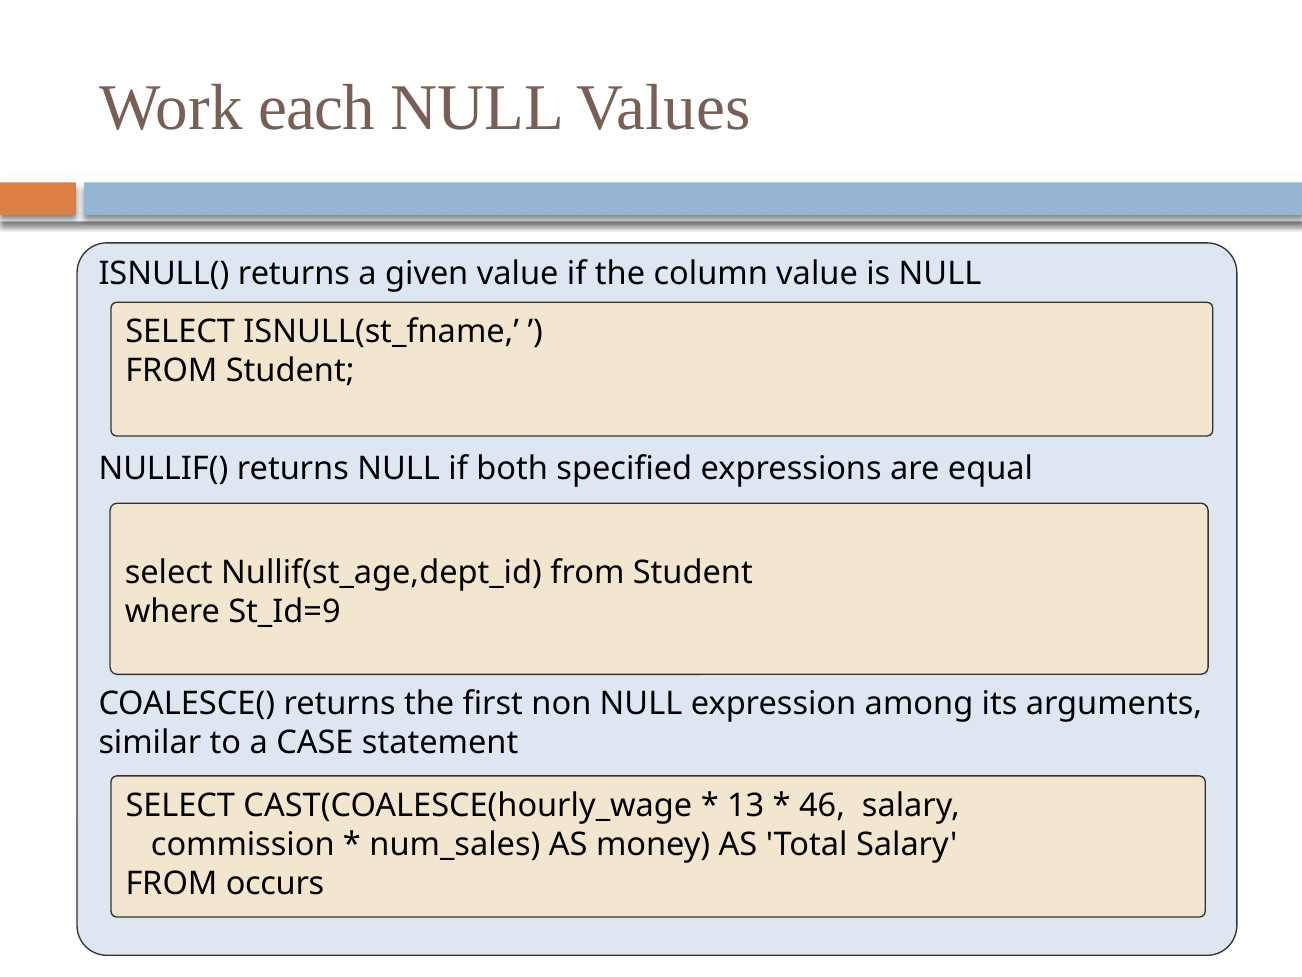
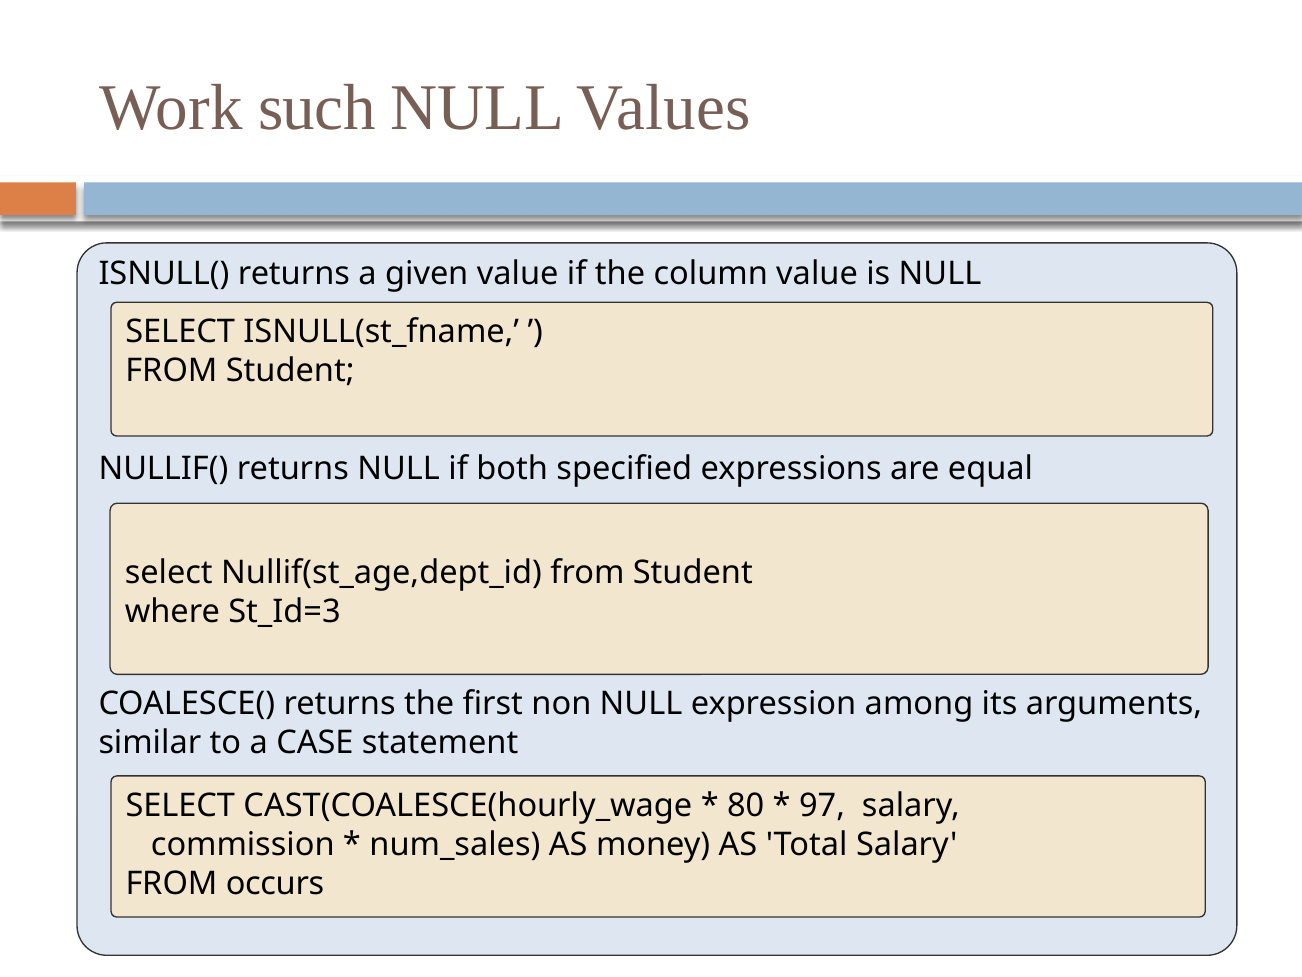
each: each -> such (317, 108)
St_Id=9: St_Id=9 -> St_Id=3 (285, 611)
13: 13 -> 80 (746, 805)
46: 46 -> 97 (822, 805)
